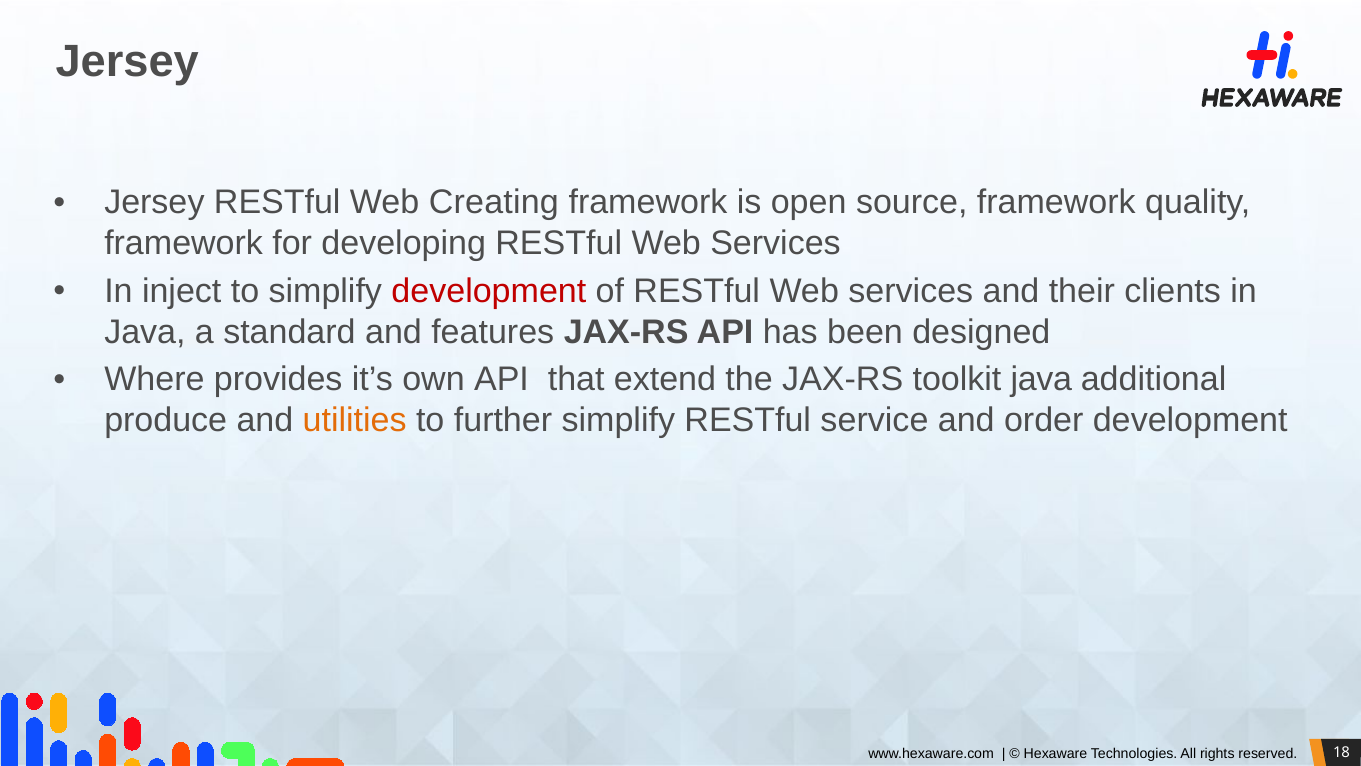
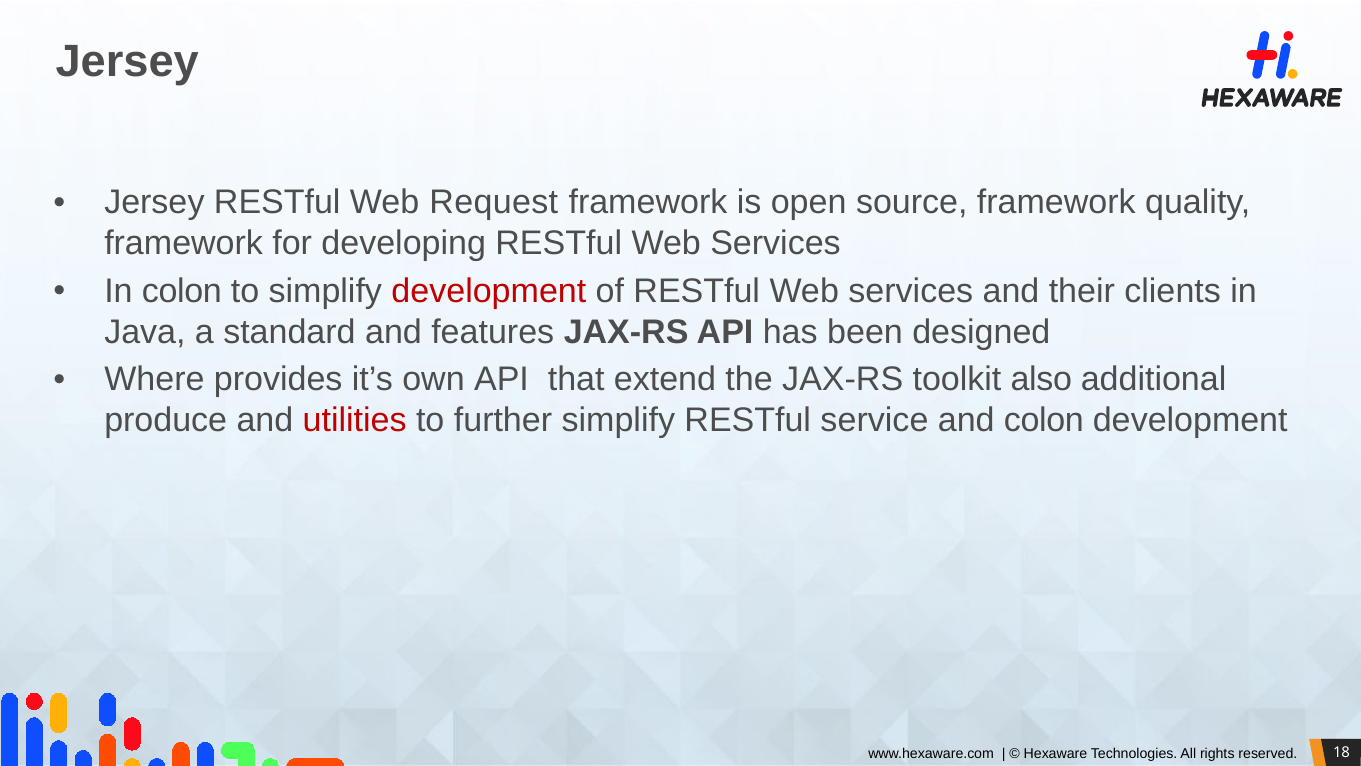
Creating: Creating -> Request (494, 203)
In inject: inject -> colon (182, 291)
toolkit java: java -> also (1041, 380)
utilities colour: orange -> red (355, 420)
and order: order -> colon (1044, 420)
